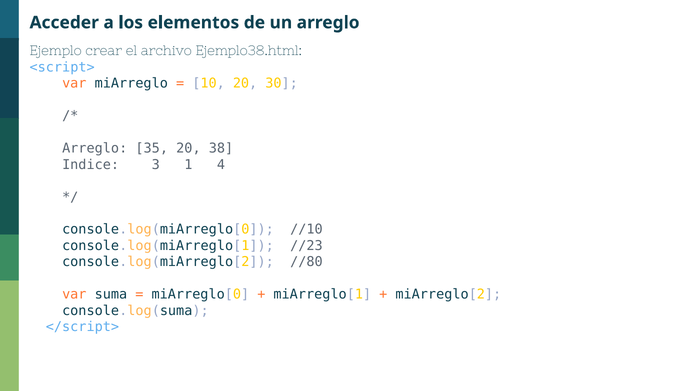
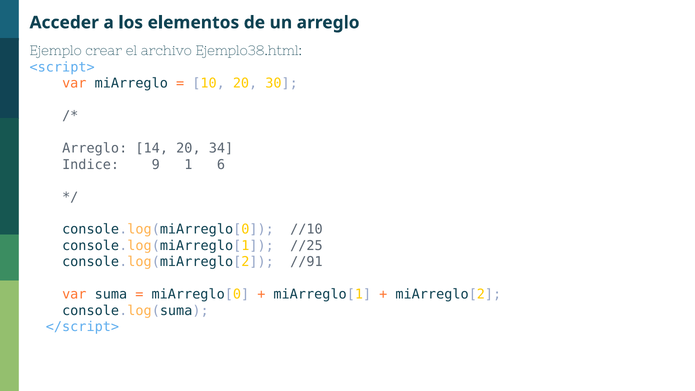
35: 35 -> 14 (152, 148)
38: 38 -> 34 (221, 148)
3: 3 -> 9 (156, 165)
4: 4 -> 6 (221, 165)
//23: //23 -> //25 (306, 246)
//80: //80 -> //91 (306, 262)
